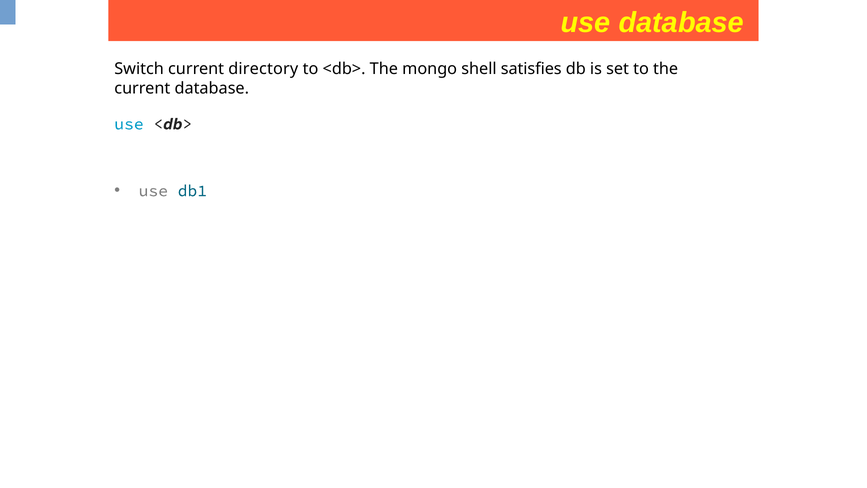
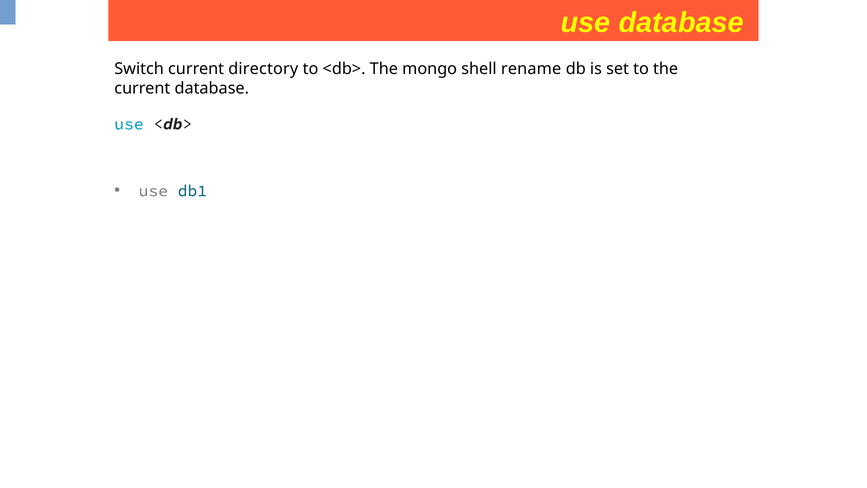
satisfies: satisfies -> rename (531, 69)
